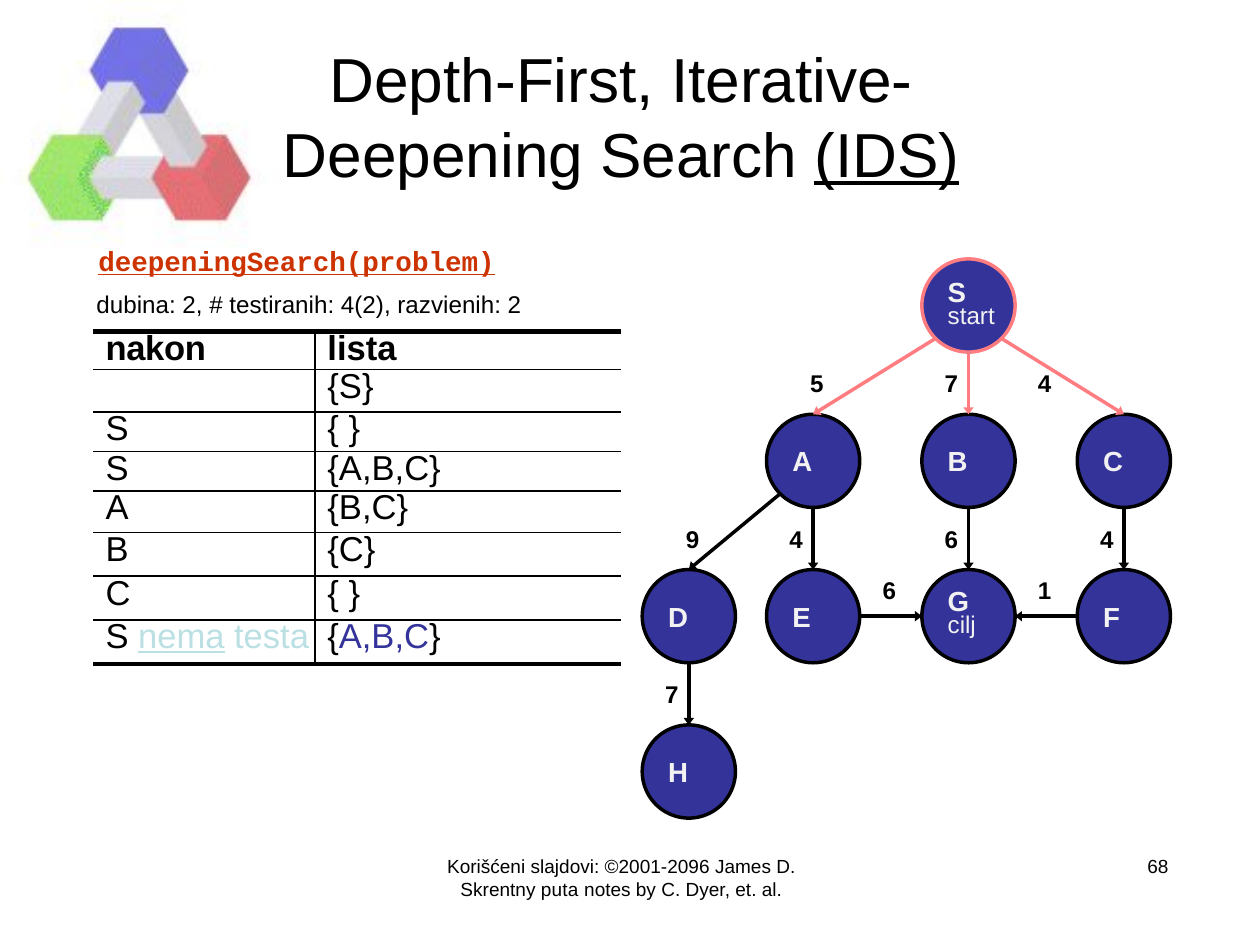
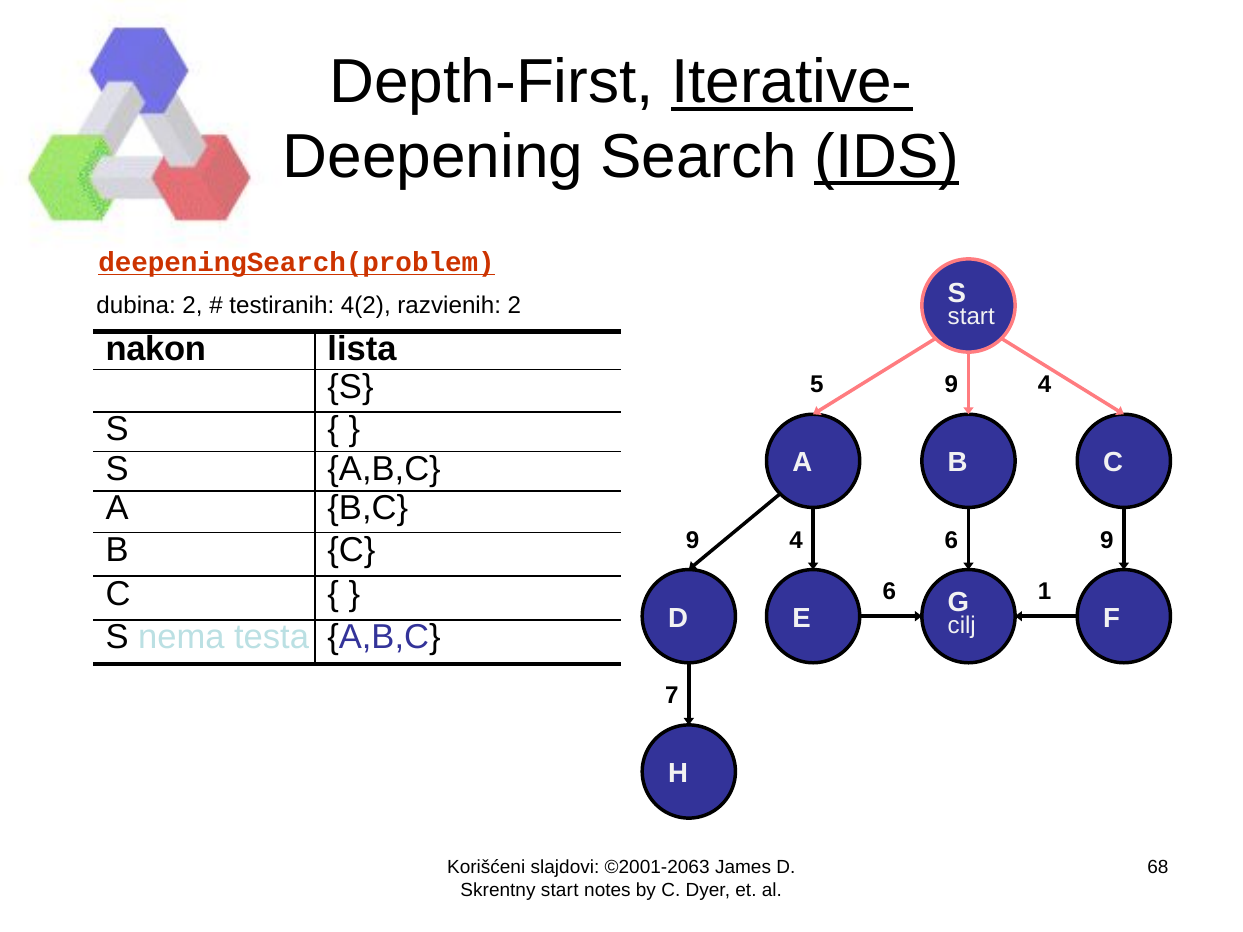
Iterative- underline: none -> present (792, 82)
5 7: 7 -> 9 (951, 385)
4: 4 -> 9 (1107, 540)
nema underline: present -> none (181, 638)
©2001-2096: ©2001-2096 -> ©2001-2063 (657, 868)
Skrentny puta: puta -> start (560, 891)
